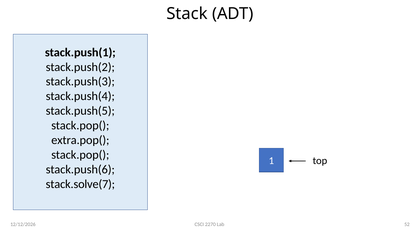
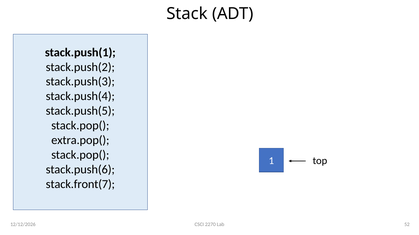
stack.solve(7: stack.solve(7 -> stack.front(7 (80, 185)
